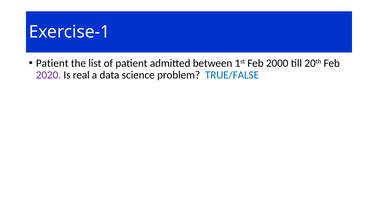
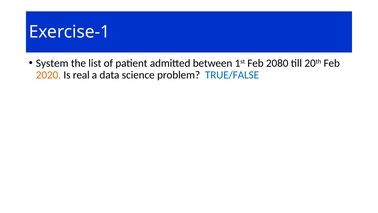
Patient: Patient -> System (52, 63)
2000: 2000 -> 2080 (277, 63)
2020 colour: purple -> orange (48, 75)
